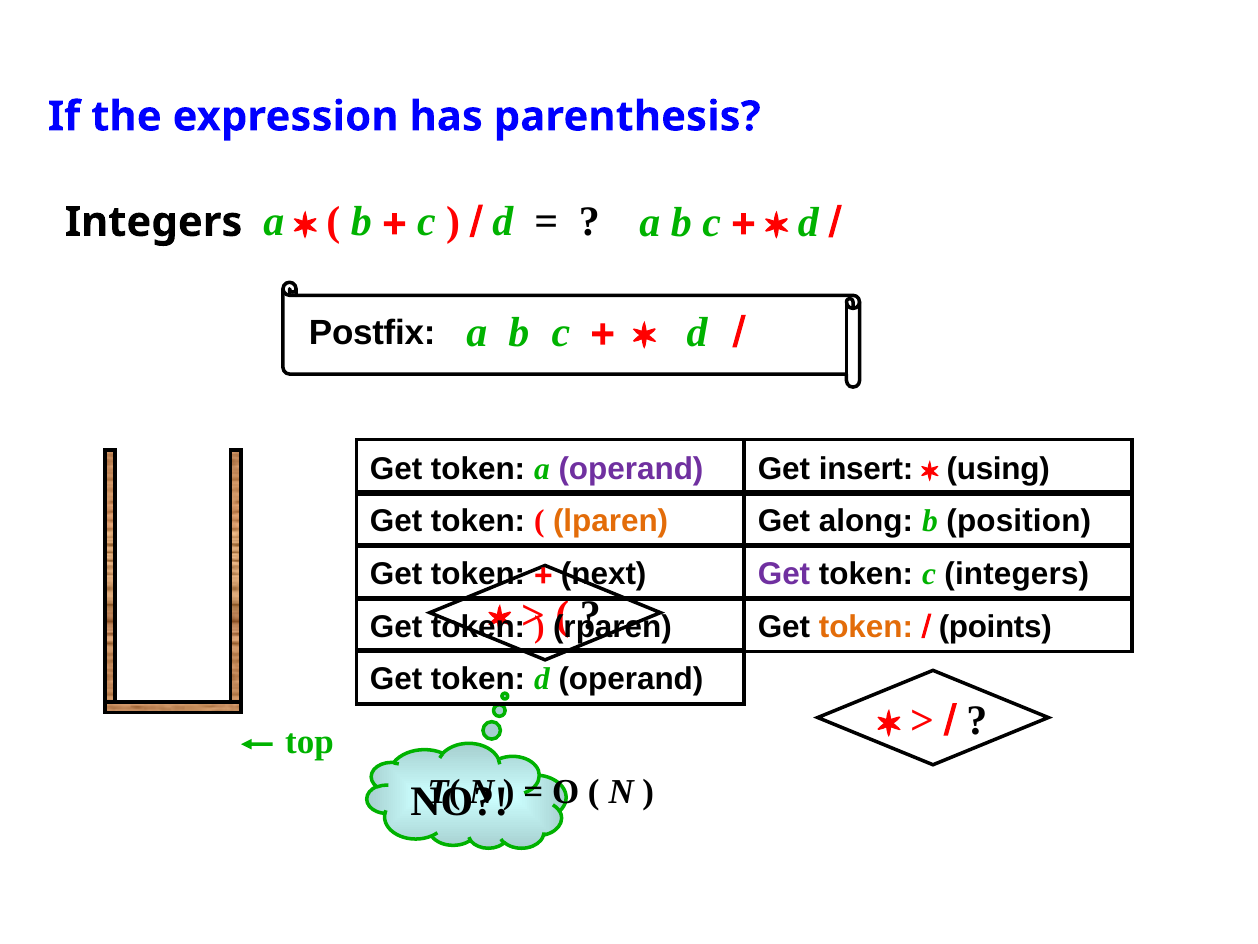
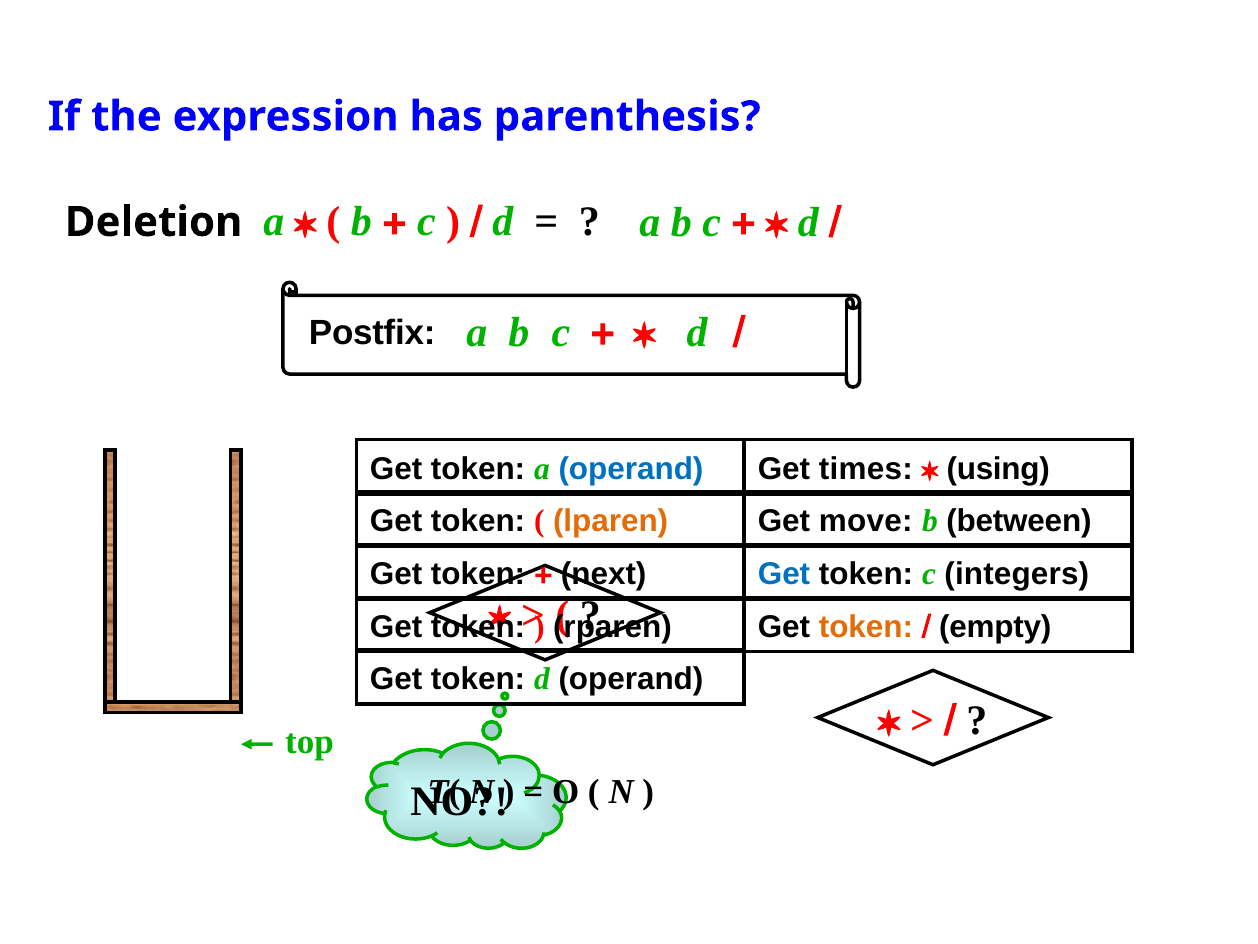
Integers: Integers -> Deletion (154, 222)
operand colour: purple -> blue (631, 469)
insert: insert -> times (866, 469)
along: along -> move (866, 521)
position: position -> between (1019, 521)
Get colour: purple -> blue (784, 574)
points: points -> empty (995, 626)
